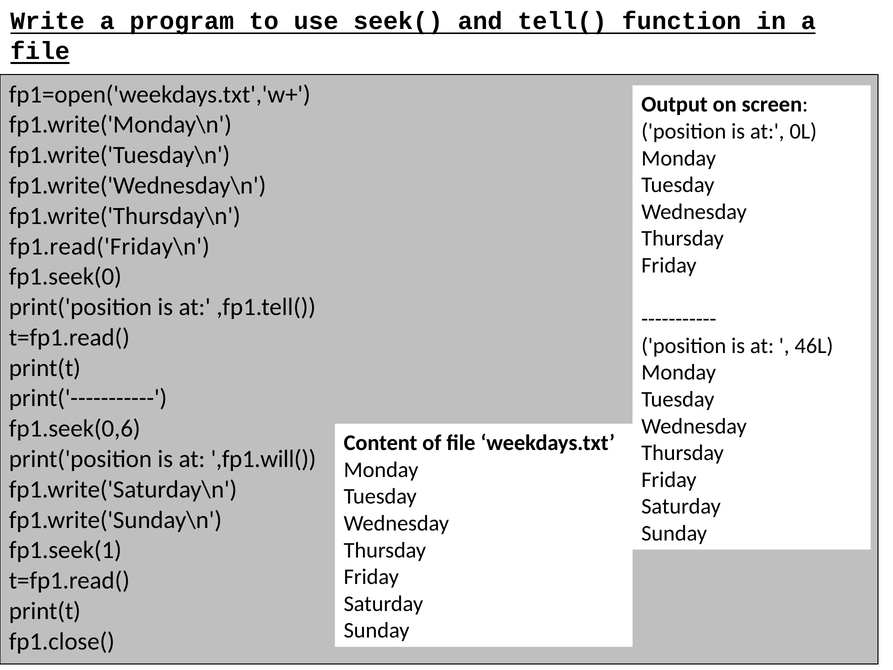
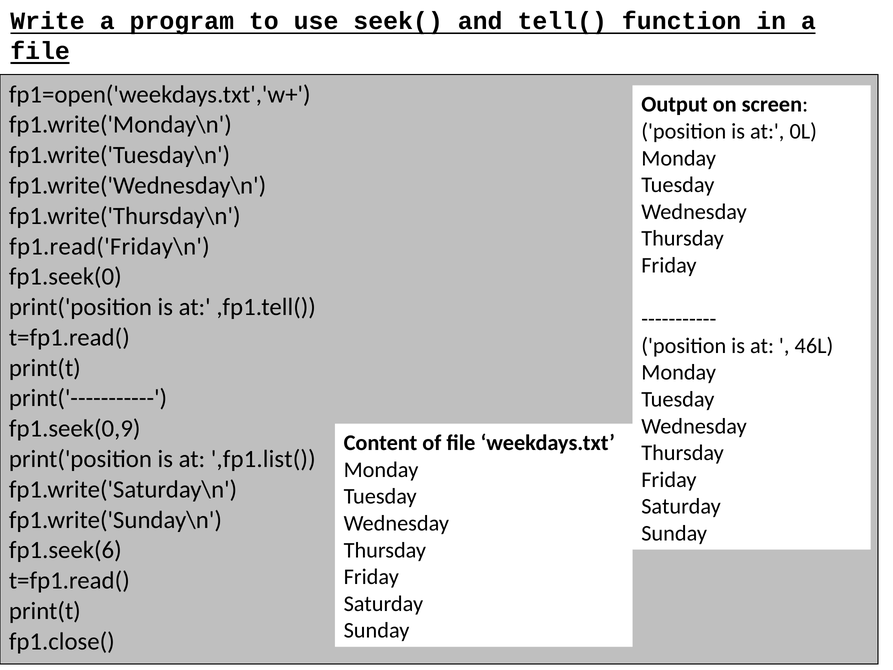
fp1.seek(0,6: fp1.seek(0,6 -> fp1.seek(0,9 (75, 428)
,fp1.will(: ,fp1.will( -> ,fp1.list( (263, 459)
fp1.seek(1: fp1.seek(1 -> fp1.seek(6 (65, 550)
